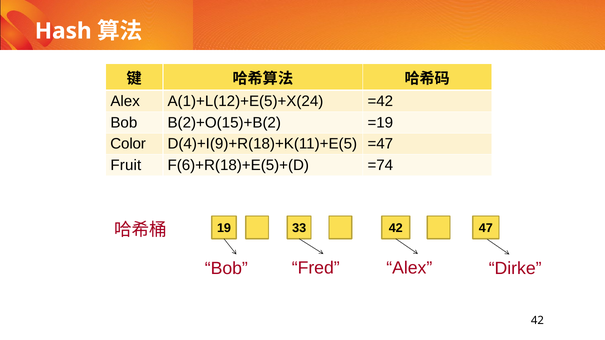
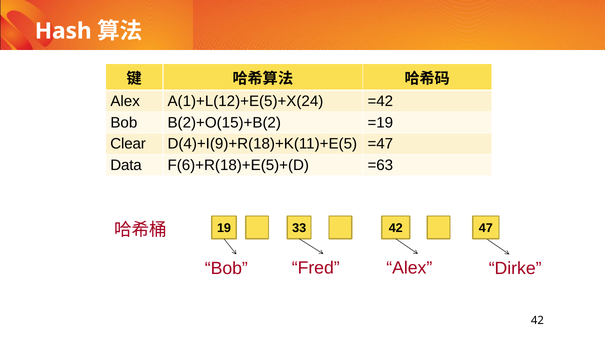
Color: Color -> Clear (128, 144)
Fruit: Fruit -> Data (126, 166)
=74: =74 -> =63 (380, 166)
